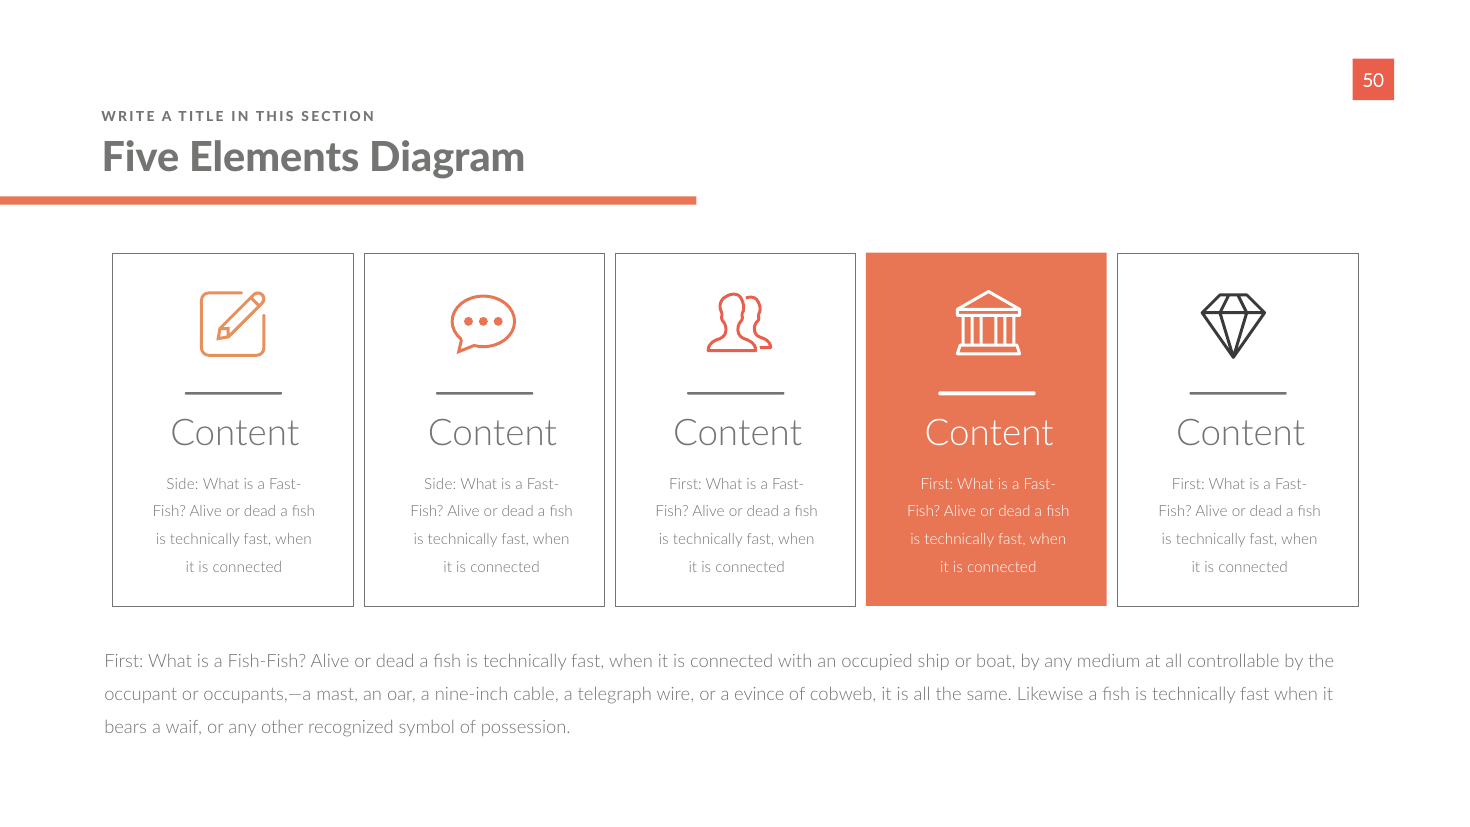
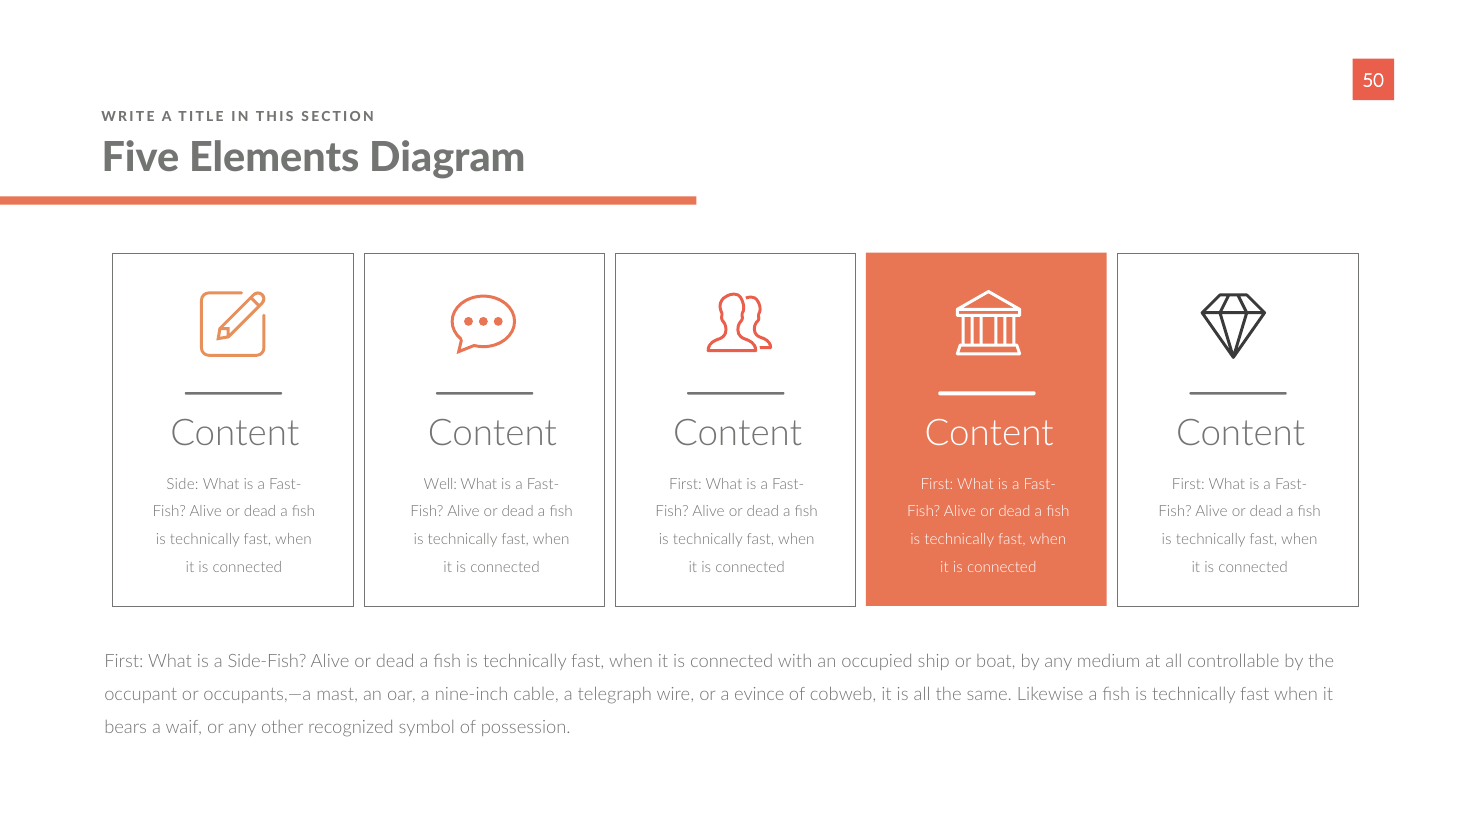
Side: Side -> Well (440, 484)
Fish-Fish: Fish-Fish -> Side-Fish (267, 661)
